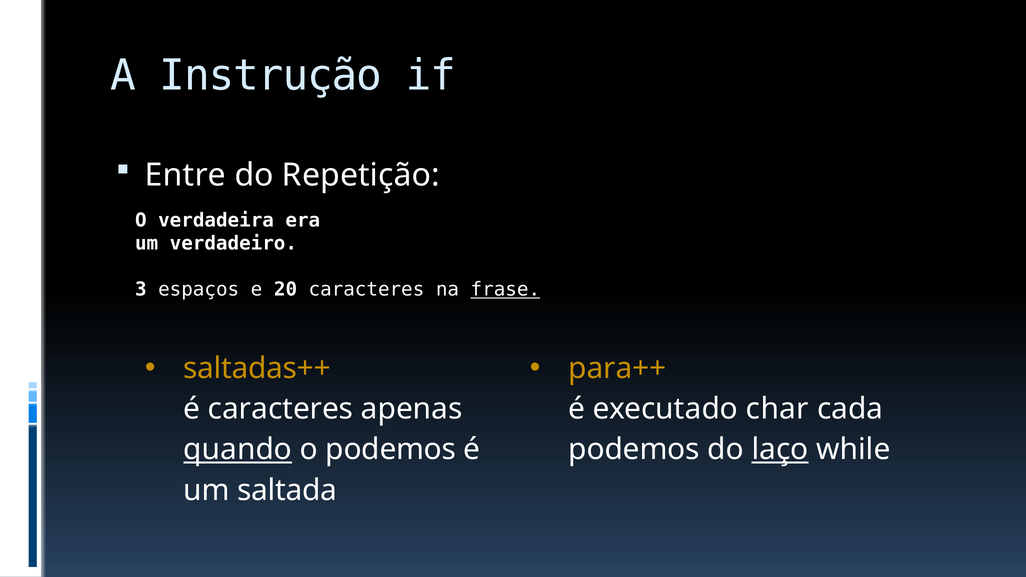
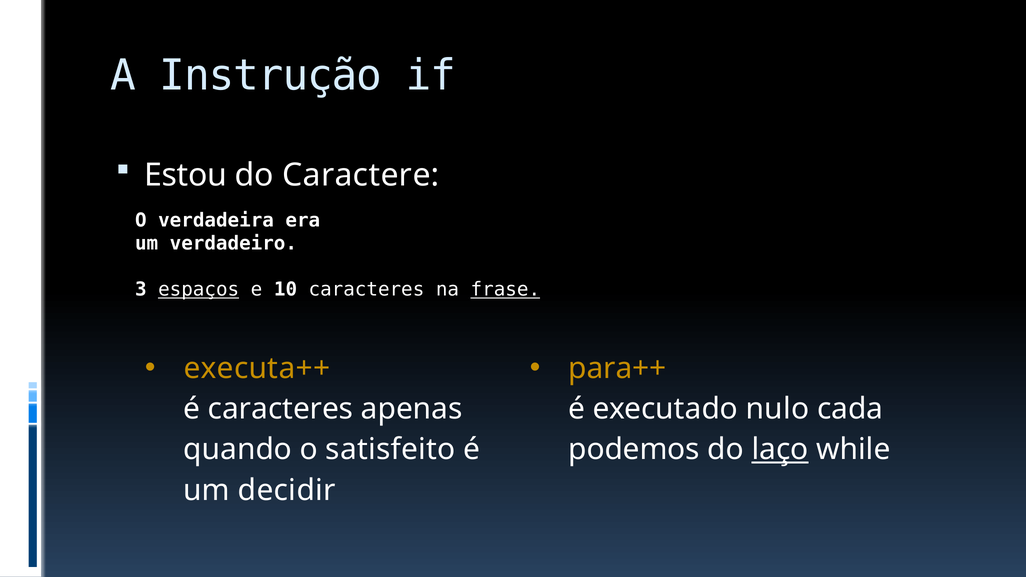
Entre: Entre -> Estou (186, 175)
Repetição: Repetição -> Caractere (361, 175)
espaços underline: none -> present (199, 290)
20: 20 -> 10 (286, 290)
saltadas++: saltadas++ -> executa++ (257, 368)
char: char -> nulo (777, 409)
quando underline: present -> none (238, 450)
o podemos: podemos -> satisfeito (390, 450)
saltada: saltada -> decidir (287, 490)
